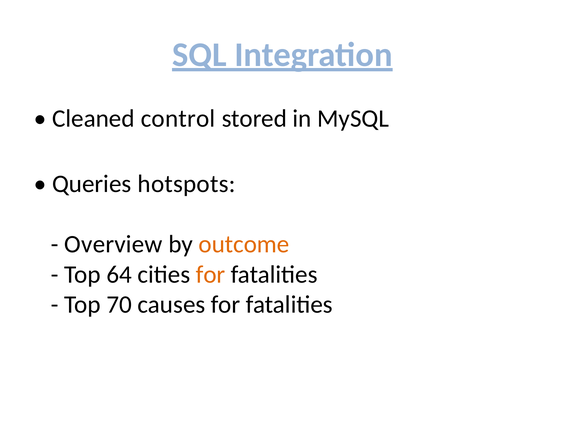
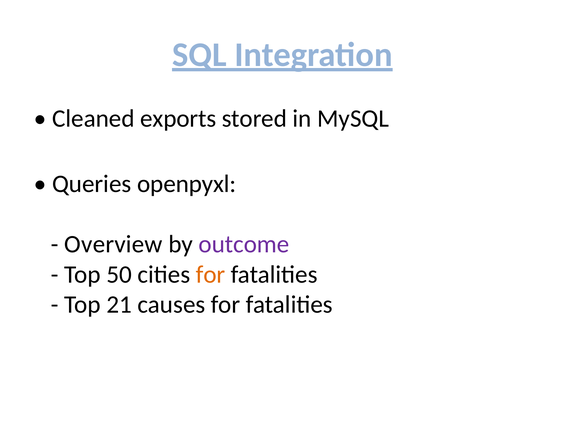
control: control -> exports (178, 119)
hotspots: hotspots -> openpyxl (187, 184)
outcome colour: orange -> purple (244, 244)
64: 64 -> 50 (119, 274)
70: 70 -> 21 (119, 304)
